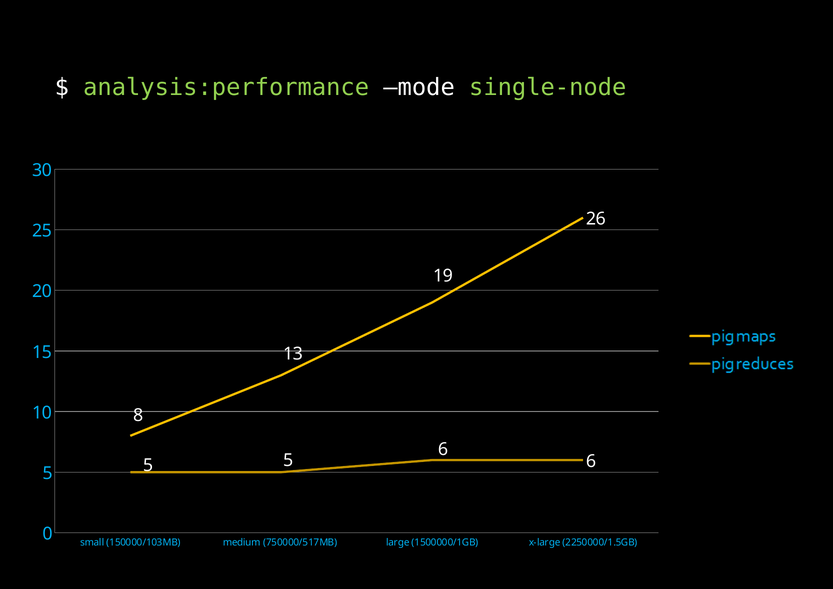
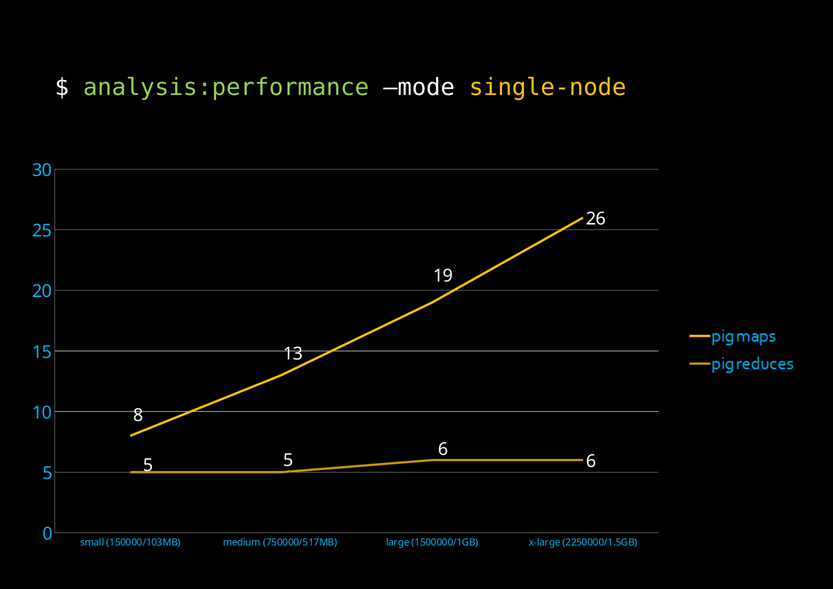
single-node colour: light green -> yellow (548, 87)
